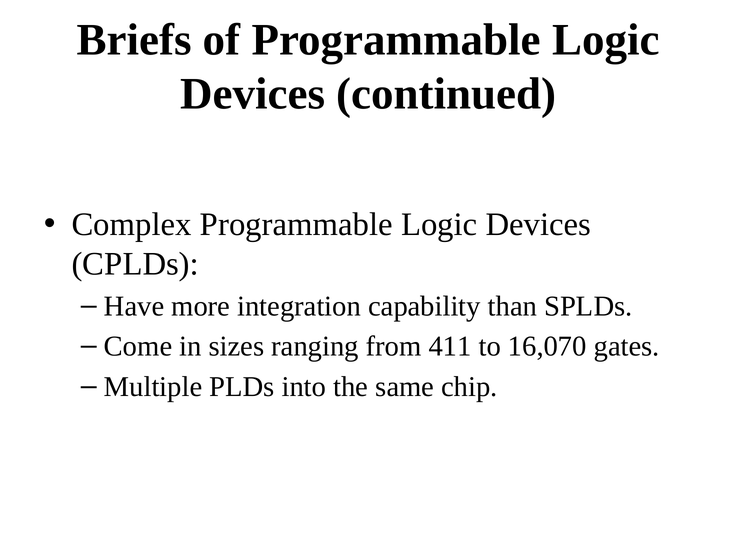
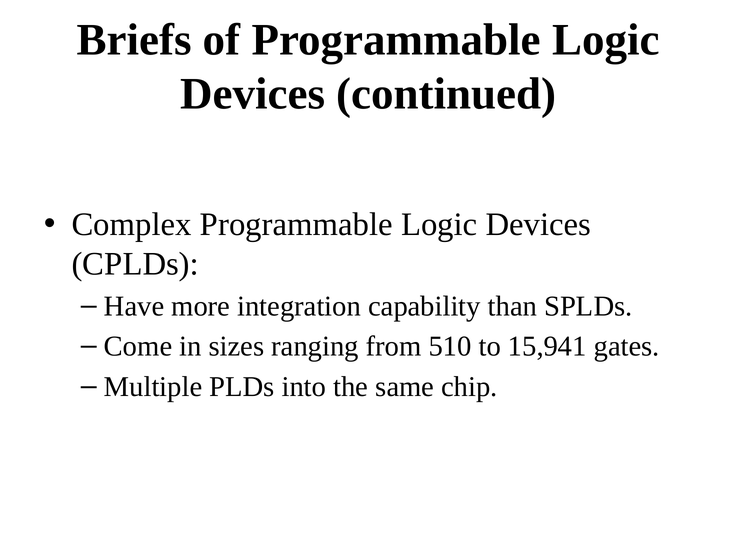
411: 411 -> 510 (450, 346)
16,070: 16,070 -> 15,941 (547, 346)
